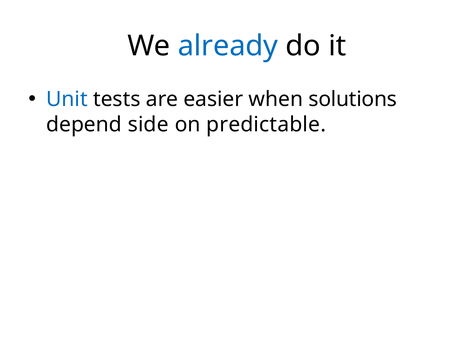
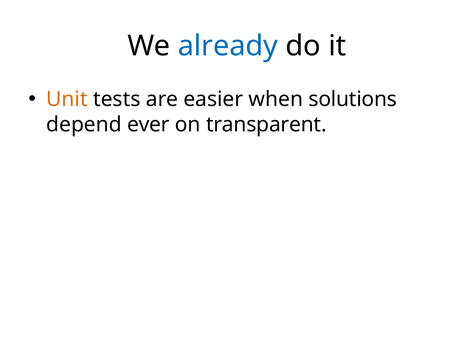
Unit colour: blue -> orange (67, 99)
side: side -> ever (148, 125)
predictable: predictable -> transparent (266, 125)
